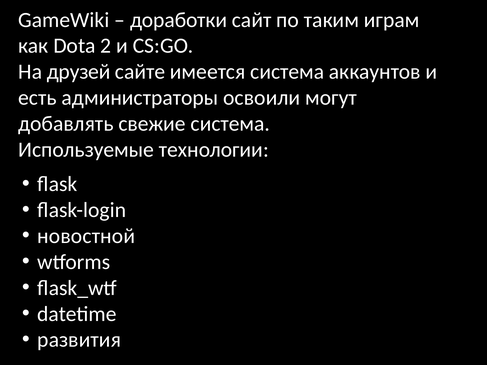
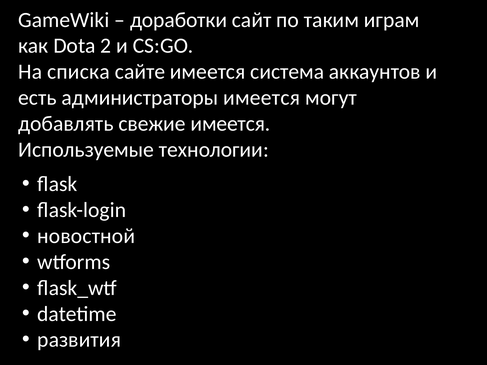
друзей: друзей -> списка (78, 72)
администраторы освоили: освоили -> имеется (262, 98)
свежие система: система -> имеется (230, 124)
